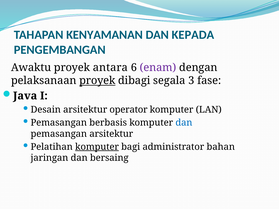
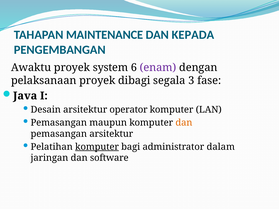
KENYAMANAN: KENYAMANAN -> MAINTENANCE (105, 35)
antara: antara -> system (110, 68)
proyek underline: present -> none (97, 81)
berbasis: berbasis -> maupun (108, 123)
dan colour: blue -> orange (184, 123)
bahan: bahan -> dalam (221, 147)
bersaing: bersaing -> software (109, 158)
